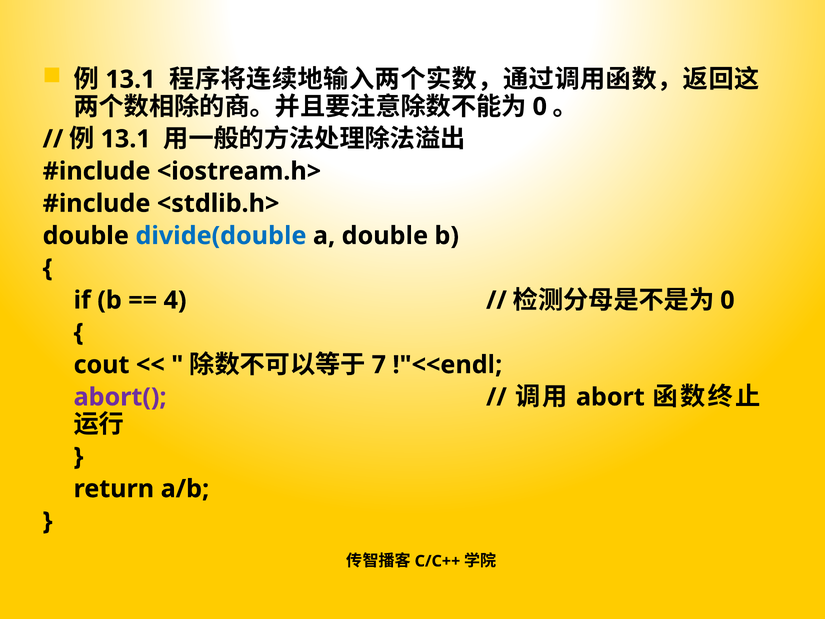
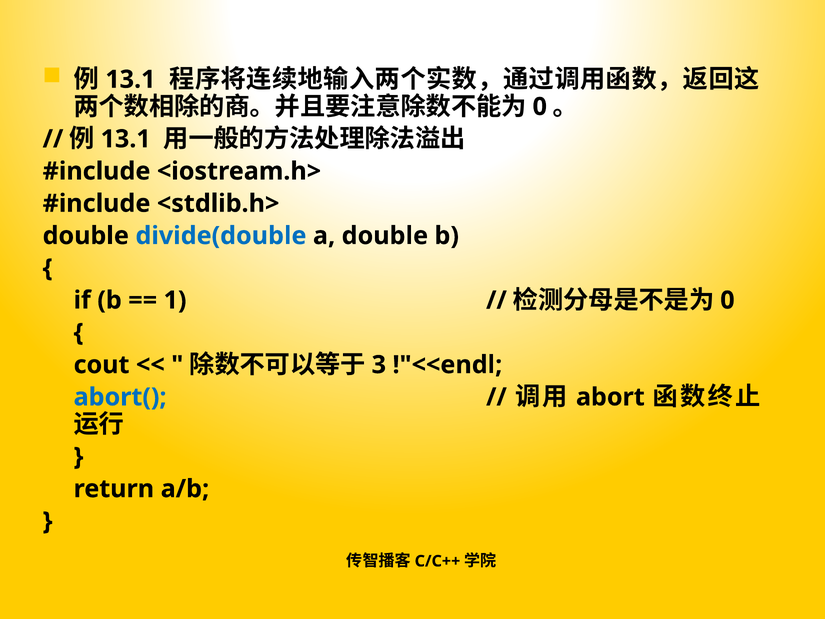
4: 4 -> 1 (175, 300)
7: 7 -> 3 (379, 365)
abort( colour: purple -> blue (120, 397)
